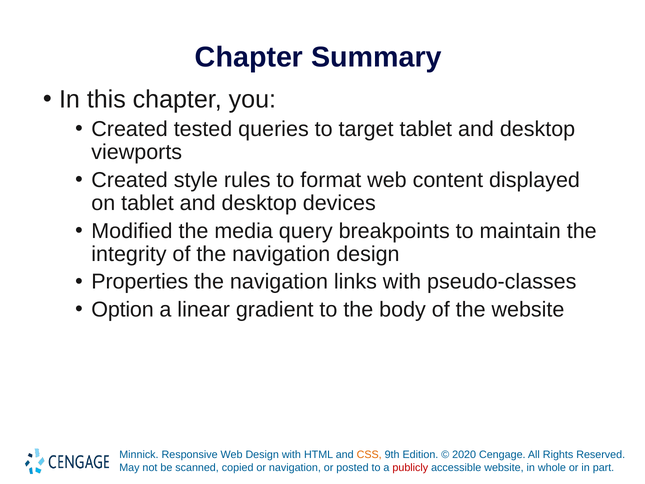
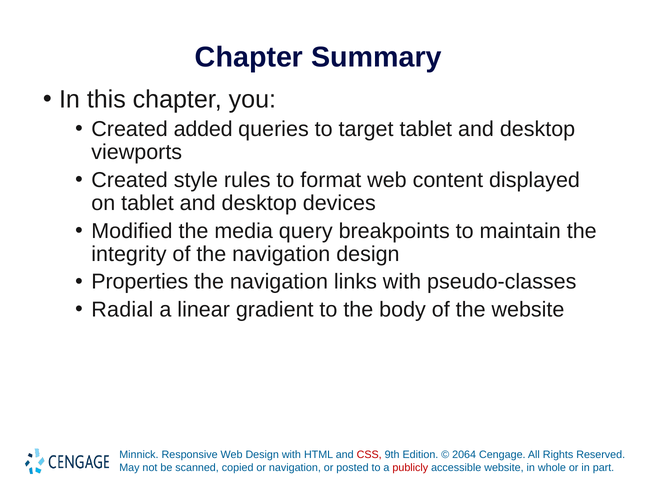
tested: tested -> added (203, 129)
Option: Option -> Radial (122, 309)
CSS colour: orange -> red (369, 454)
2020: 2020 -> 2064 (464, 454)
